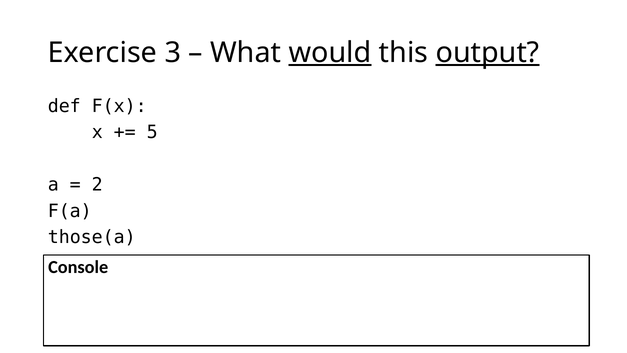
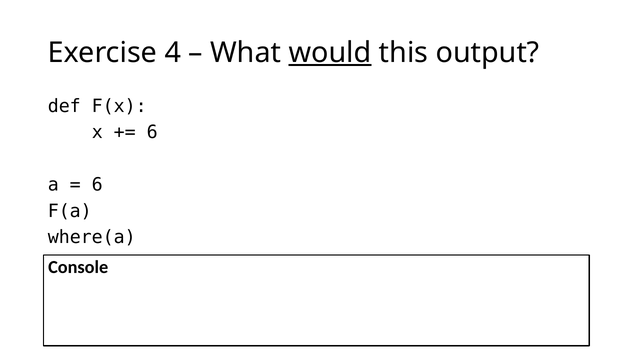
3: 3 -> 4 (173, 53)
output underline: present -> none (488, 53)
5: 5 -> 6 (152, 132)
2: 2 -> 6 (97, 185)
those(a: those(a -> where(a (92, 237)
